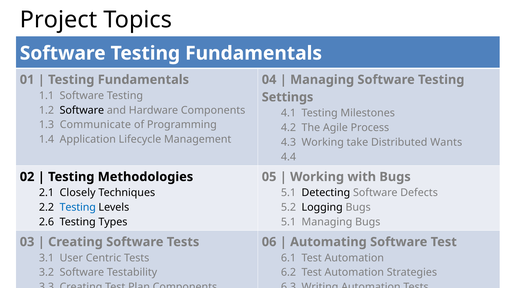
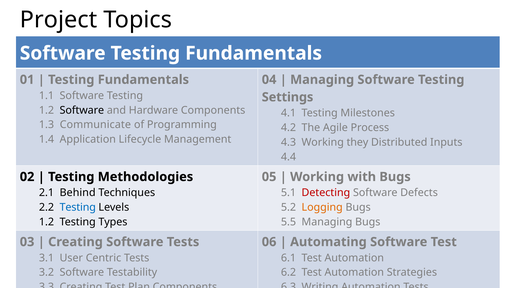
take: take -> they (357, 142)
Wants: Wants -> Inputs (446, 142)
Closely: Closely -> Behind (78, 193)
Detecting colour: black -> red (326, 193)
Logging colour: black -> orange (322, 207)
2.6: 2.6 -> 1.2 (47, 222)
5.1: 5.1 -> 5.5 (289, 222)
